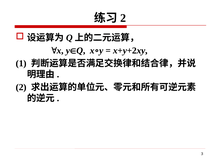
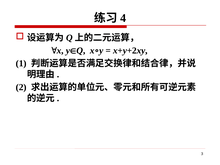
2: 2 -> 4 (123, 18)
